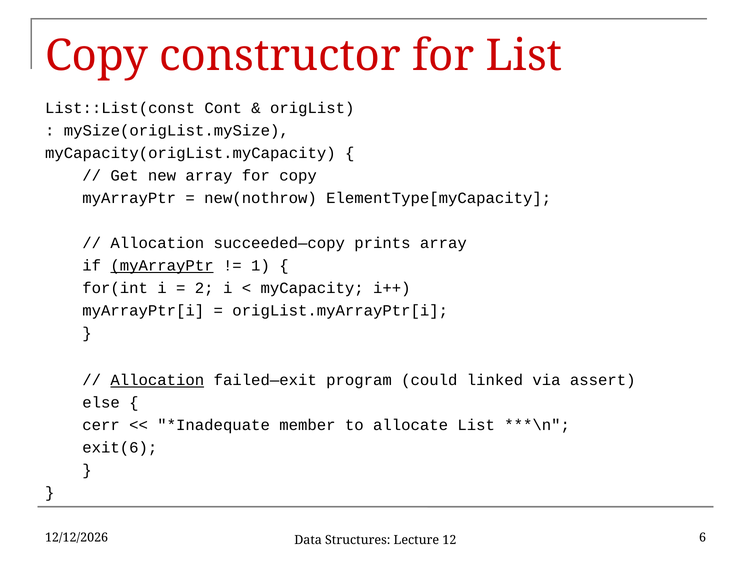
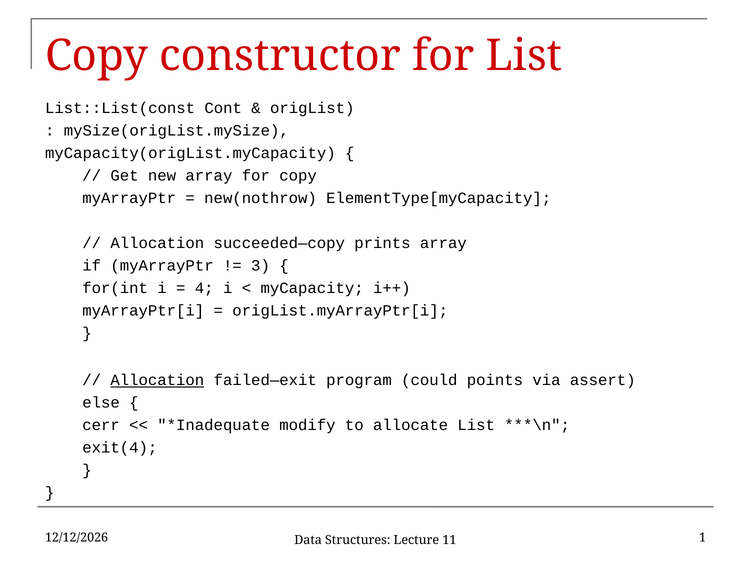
myArrayPtr underline: present -> none (162, 266)
1: 1 -> 3 (261, 266)
2: 2 -> 4 (204, 288)
linked: linked -> points (495, 380)
member: member -> modify (307, 425)
exit(6: exit(6 -> exit(4 (120, 448)
6: 6 -> 1 (703, 538)
12: 12 -> 11 (449, 540)
